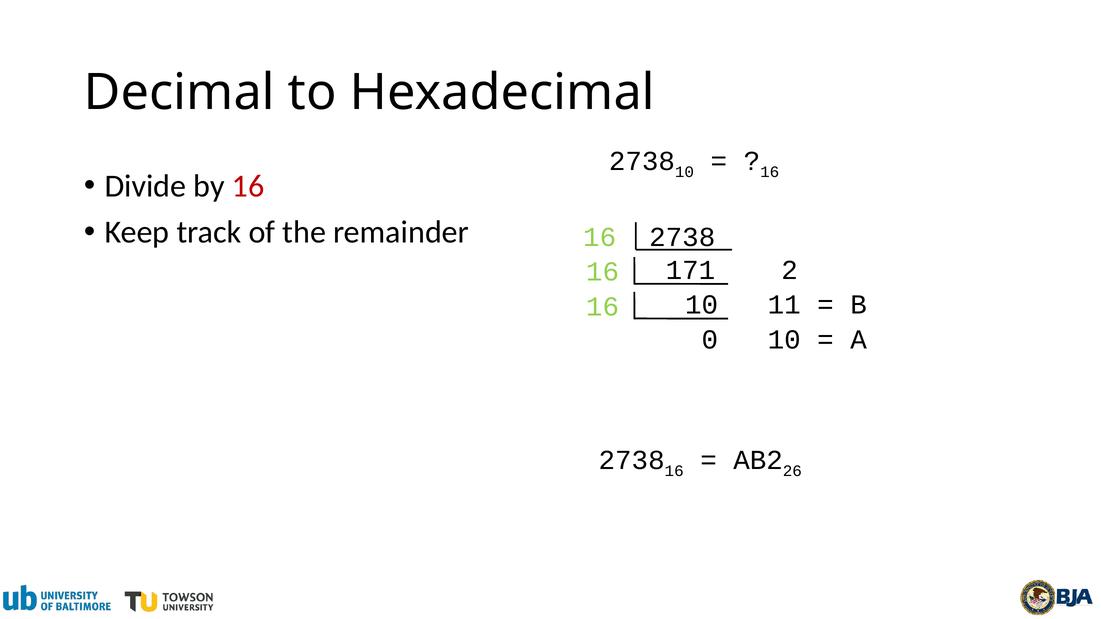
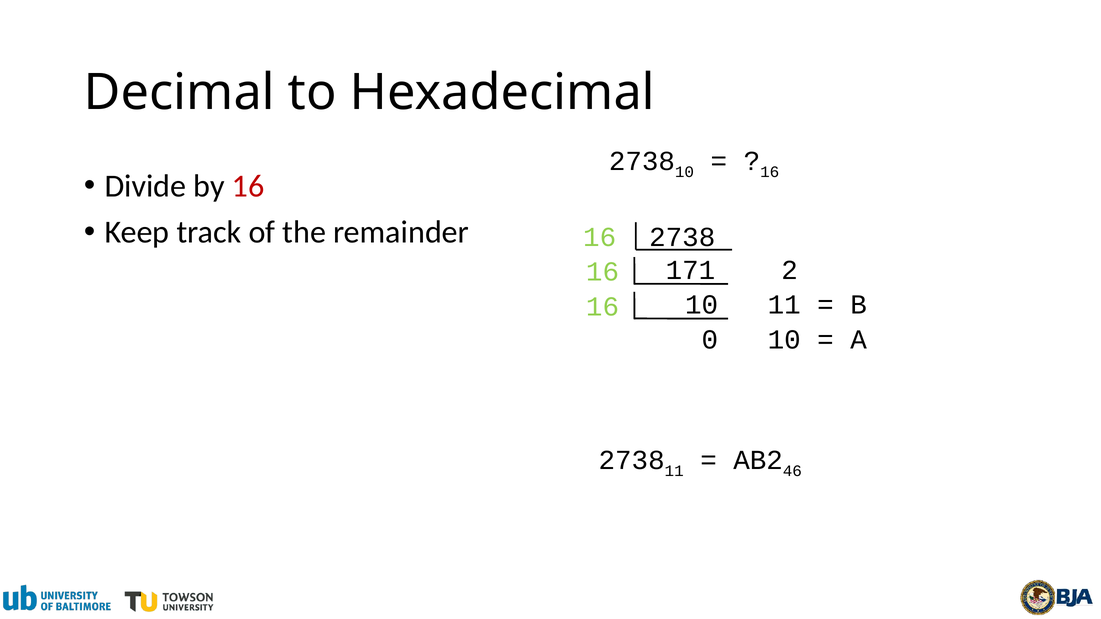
2738 16: 16 -> 11 (674, 471)
26: 26 -> 46 (792, 471)
